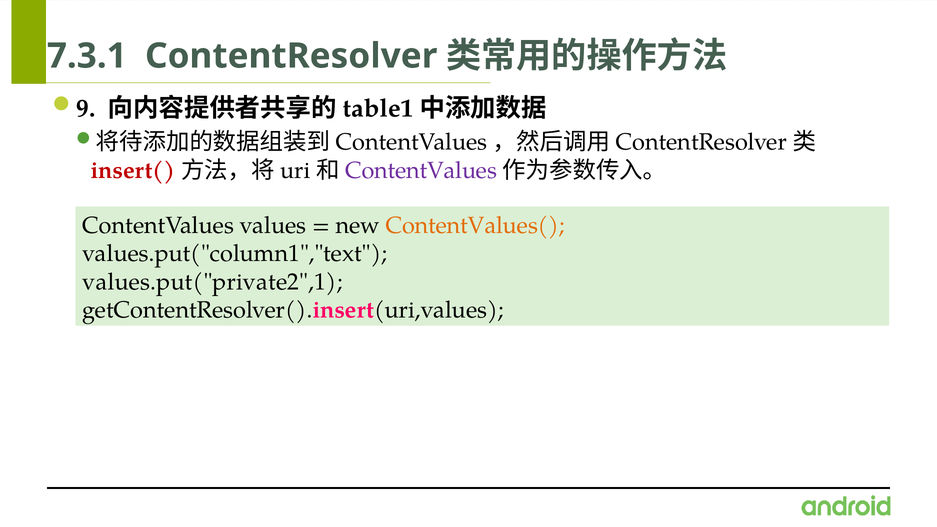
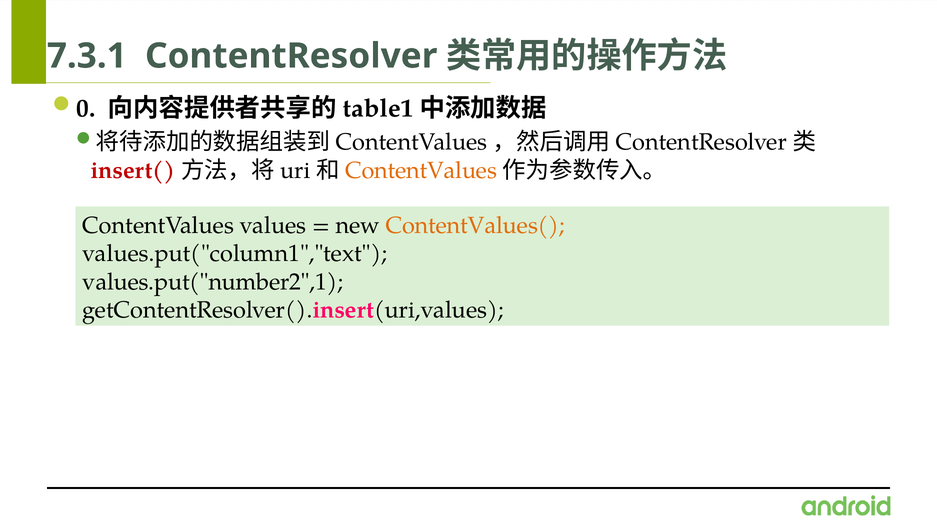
9: 9 -> 0 (86, 108)
ContentValues colour: purple -> orange (421, 170)
values.put("private2",1: values.put("private2",1 -> values.put("number2",1 (213, 282)
